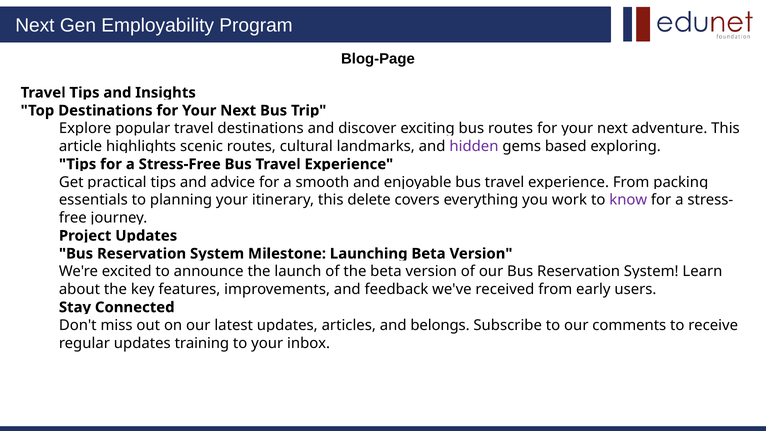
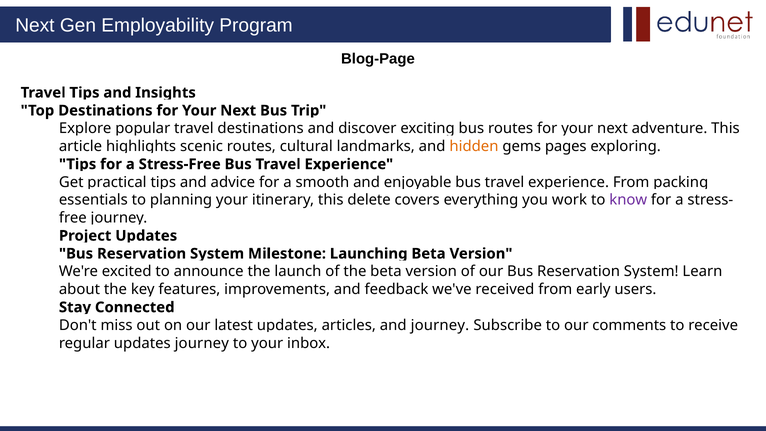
hidden colour: purple -> orange (474, 146)
based: based -> pages (566, 146)
and belongs: belongs -> journey (440, 325)
updates training: training -> journey (202, 343)
